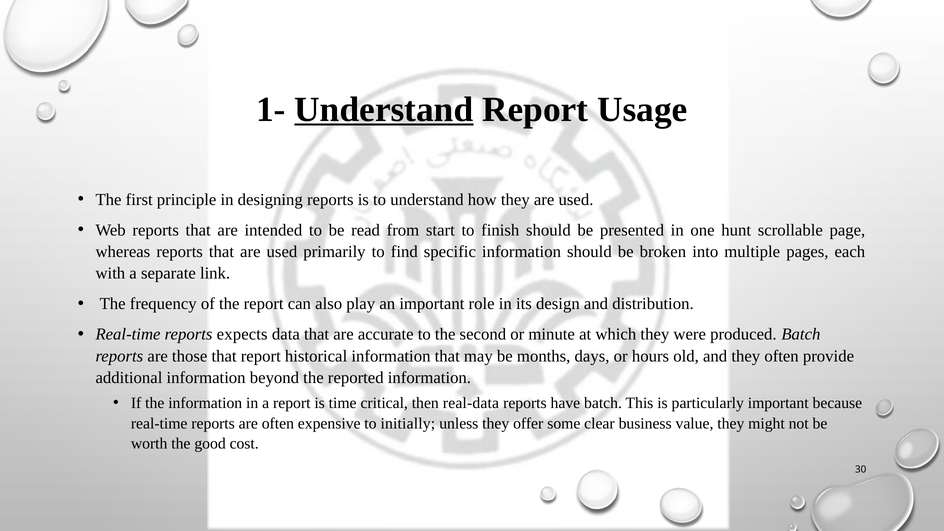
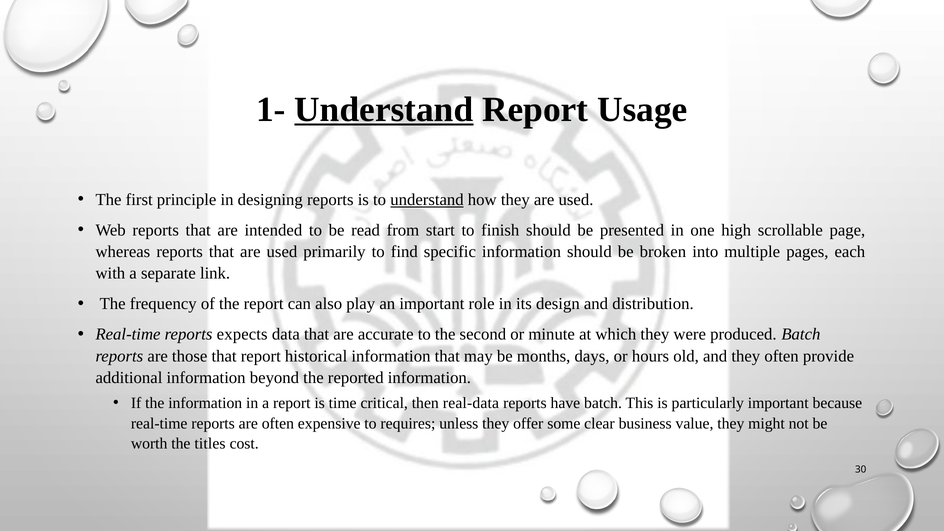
understand underline: none -> present (427, 200)
hunt: hunt -> high (736, 230)
initially: initially -> requires (408, 423)
good: good -> titles (210, 444)
